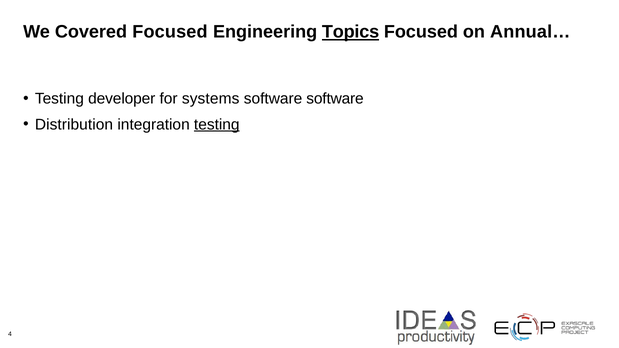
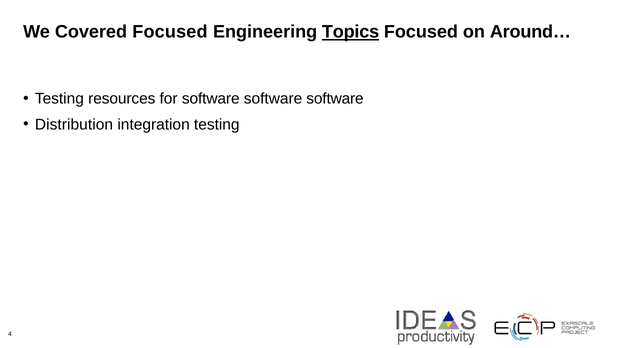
Annual…: Annual… -> Around… (530, 32)
developer: developer -> resources (122, 99)
for systems: systems -> software (211, 99)
testing underline: present -> none (217, 125)
